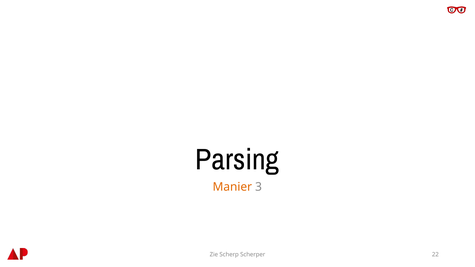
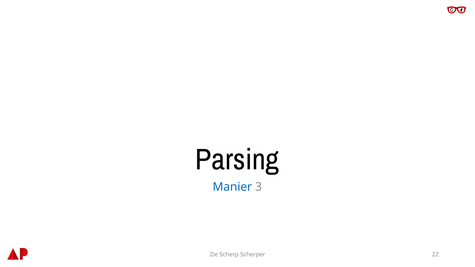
Manier colour: orange -> blue (232, 187)
